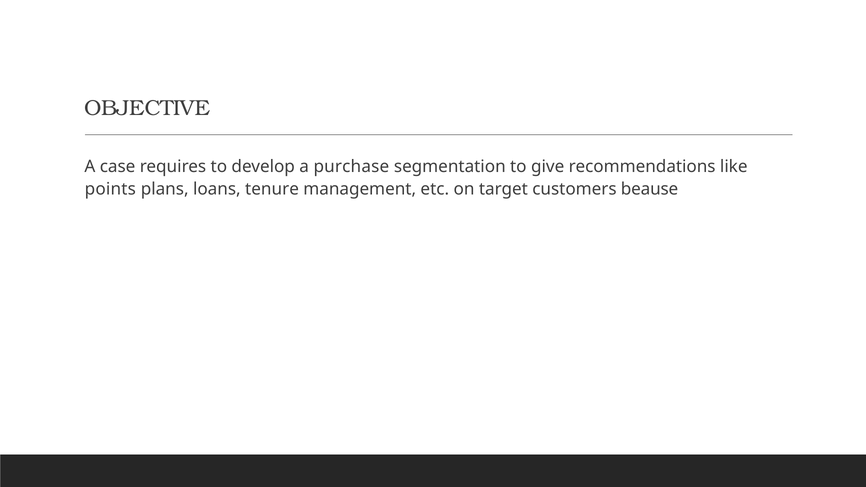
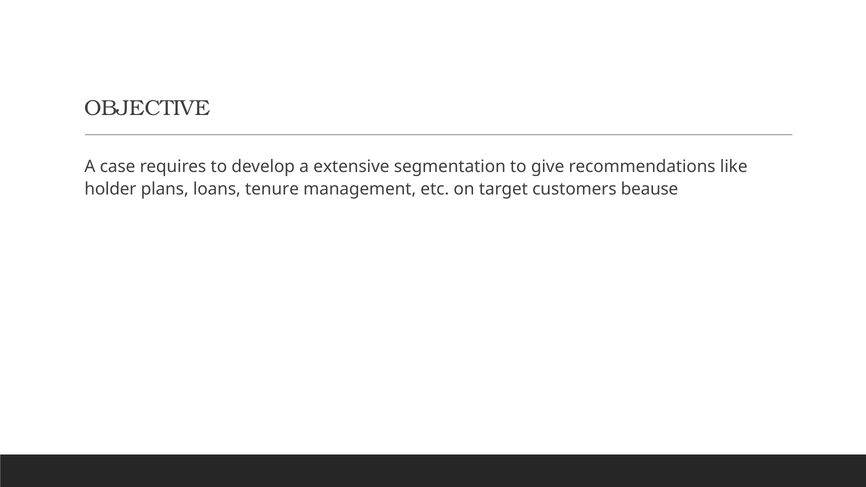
purchase: purchase -> extensive (351, 167)
points: points -> holder (110, 189)
